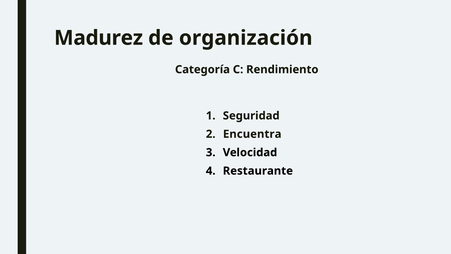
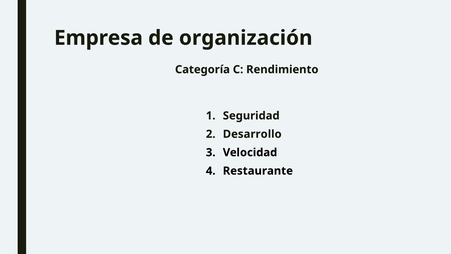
Madurez: Madurez -> Empresa (98, 38)
Encuentra: Encuentra -> Desarrollo (252, 134)
